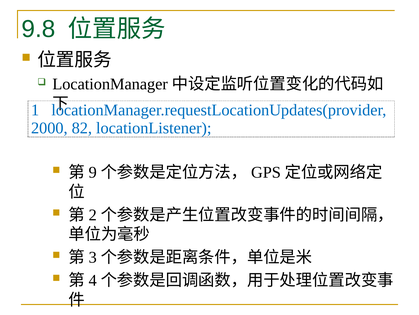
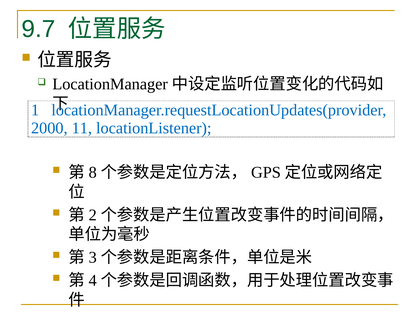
9.8: 9.8 -> 9.7 (39, 29)
82: 82 -> 11 (82, 128)
9: 9 -> 8 (93, 172)
